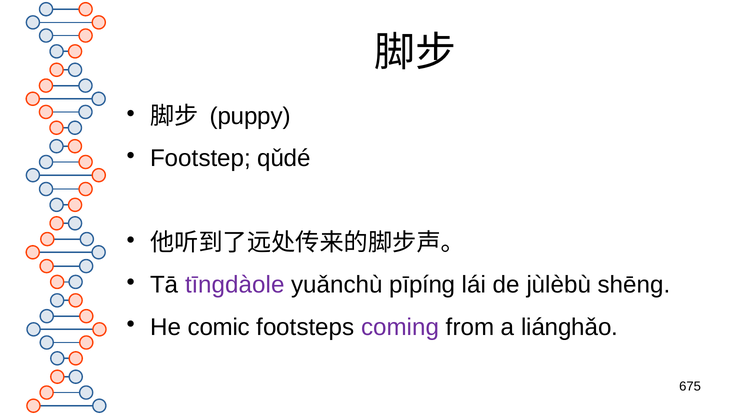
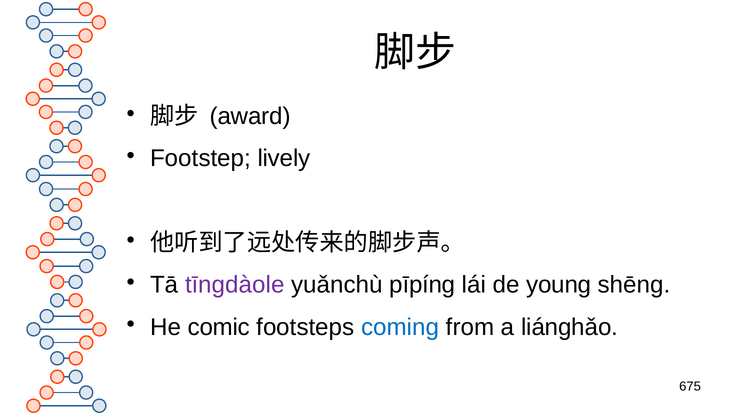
puppy: puppy -> award (250, 116)
qǔdé: qǔdé -> lively (284, 159)
jùlèbù: jùlèbù -> young (559, 285)
coming colour: purple -> blue (400, 327)
